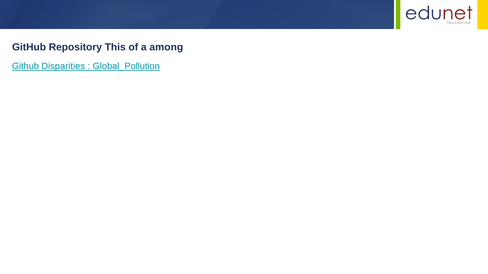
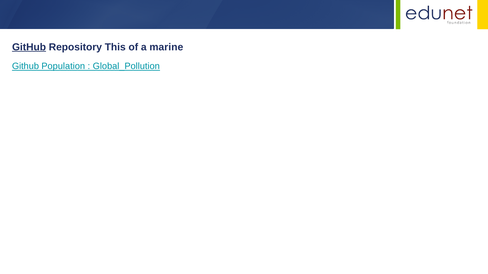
GitHub underline: none -> present (29, 47)
among: among -> marine (166, 47)
Disparities: Disparities -> Population (63, 66)
